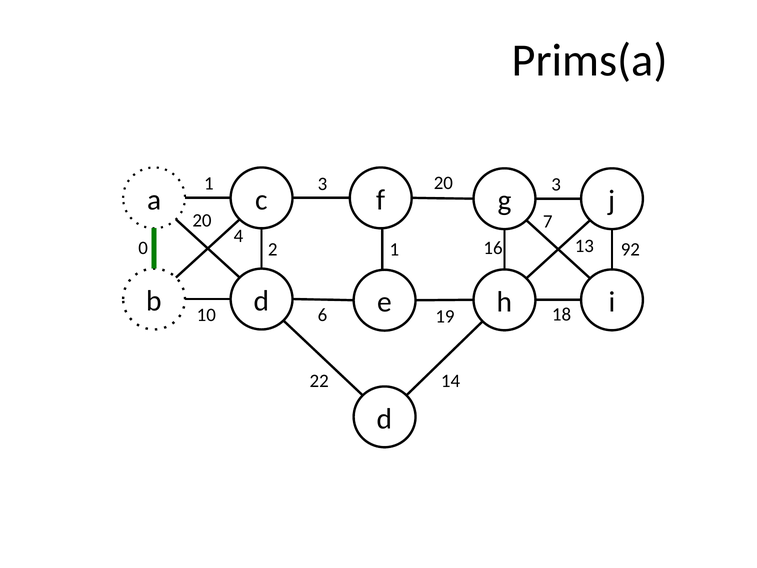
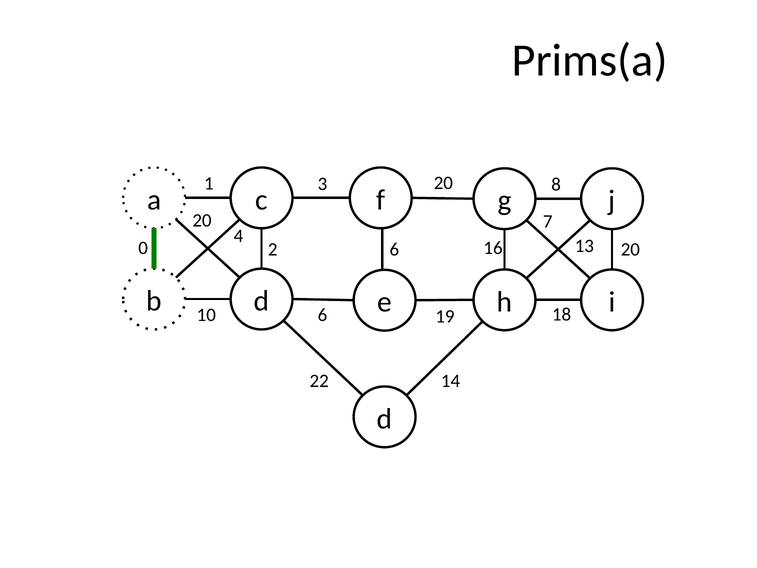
20 3: 3 -> 8 (556, 185)
16 92: 92 -> 20 (630, 249)
2 1: 1 -> 6 (394, 250)
